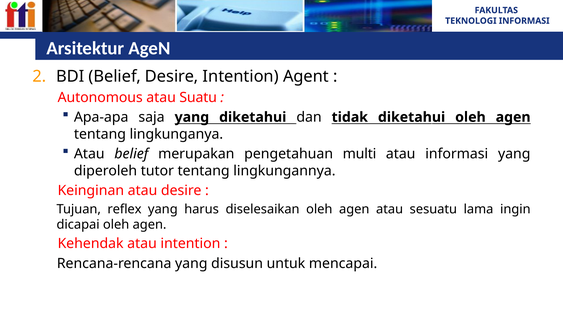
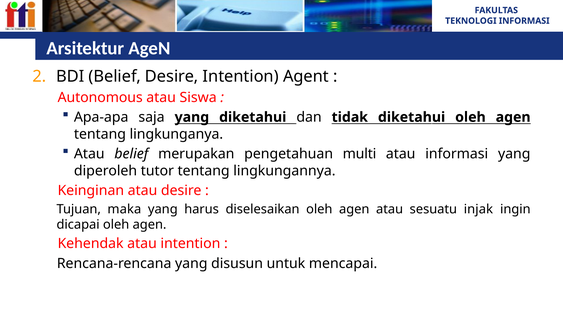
Suatu: Suatu -> Siswa (198, 97)
reflex: reflex -> maka (124, 209)
lama: lama -> injak (478, 209)
